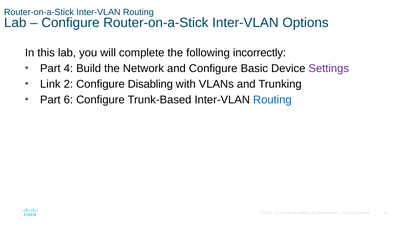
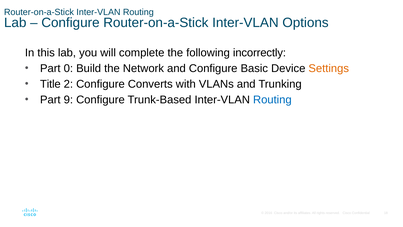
4: 4 -> 0 (68, 68)
Settings colour: purple -> orange (329, 68)
Link: Link -> Title (50, 84)
Disabling: Disabling -> Converts (150, 84)
6: 6 -> 9 (68, 100)
